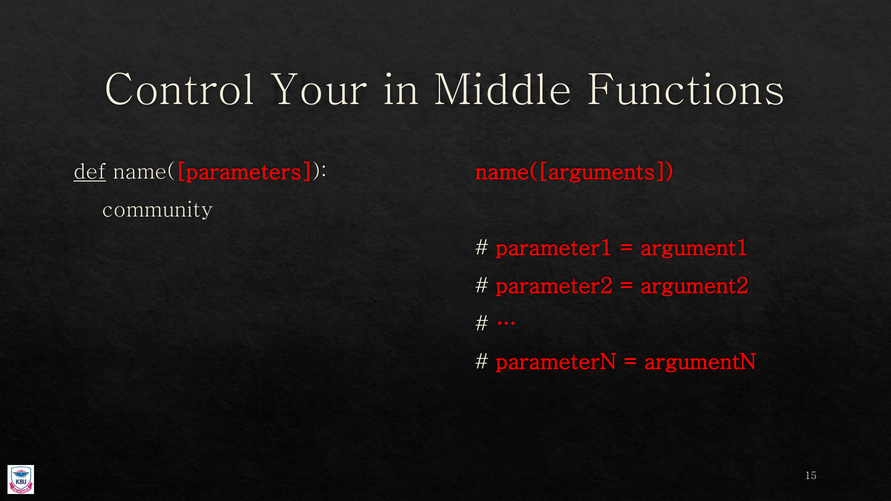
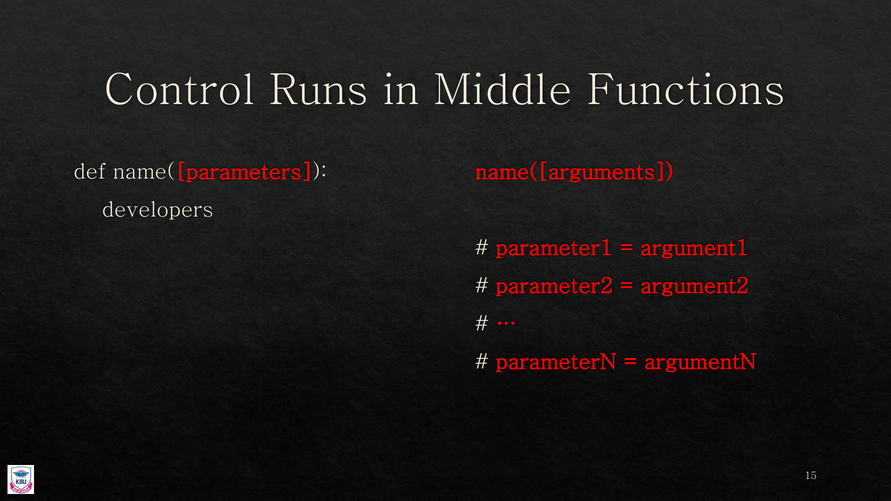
Your: Your -> Runs (319, 90)
def underline: present -> none (90, 172)
community: community -> developers (158, 210)
